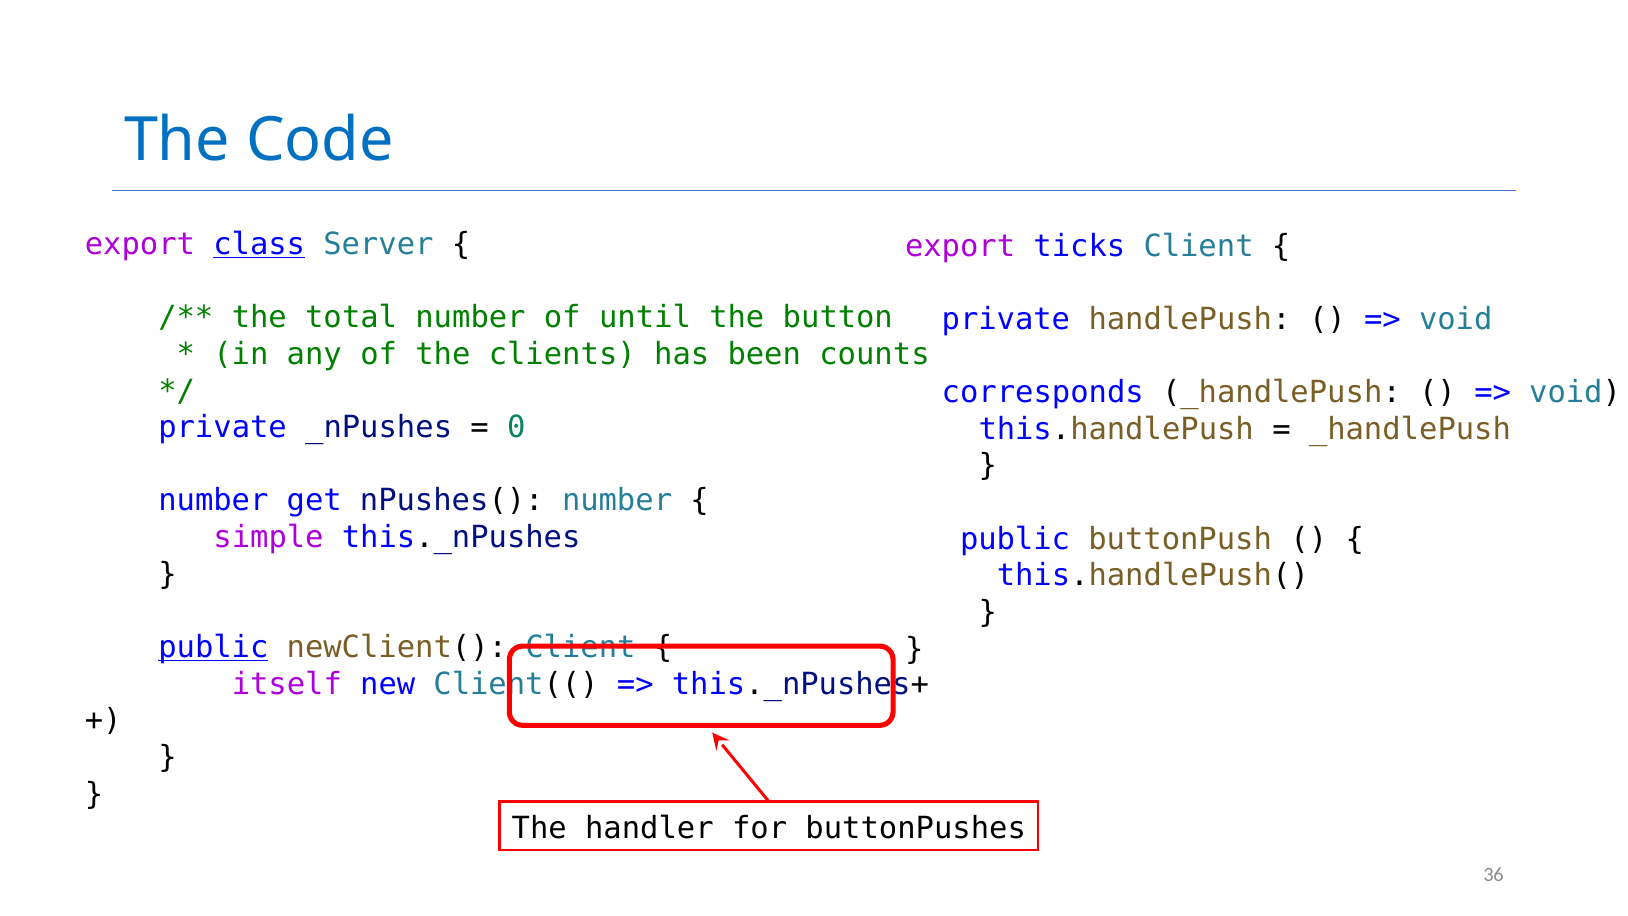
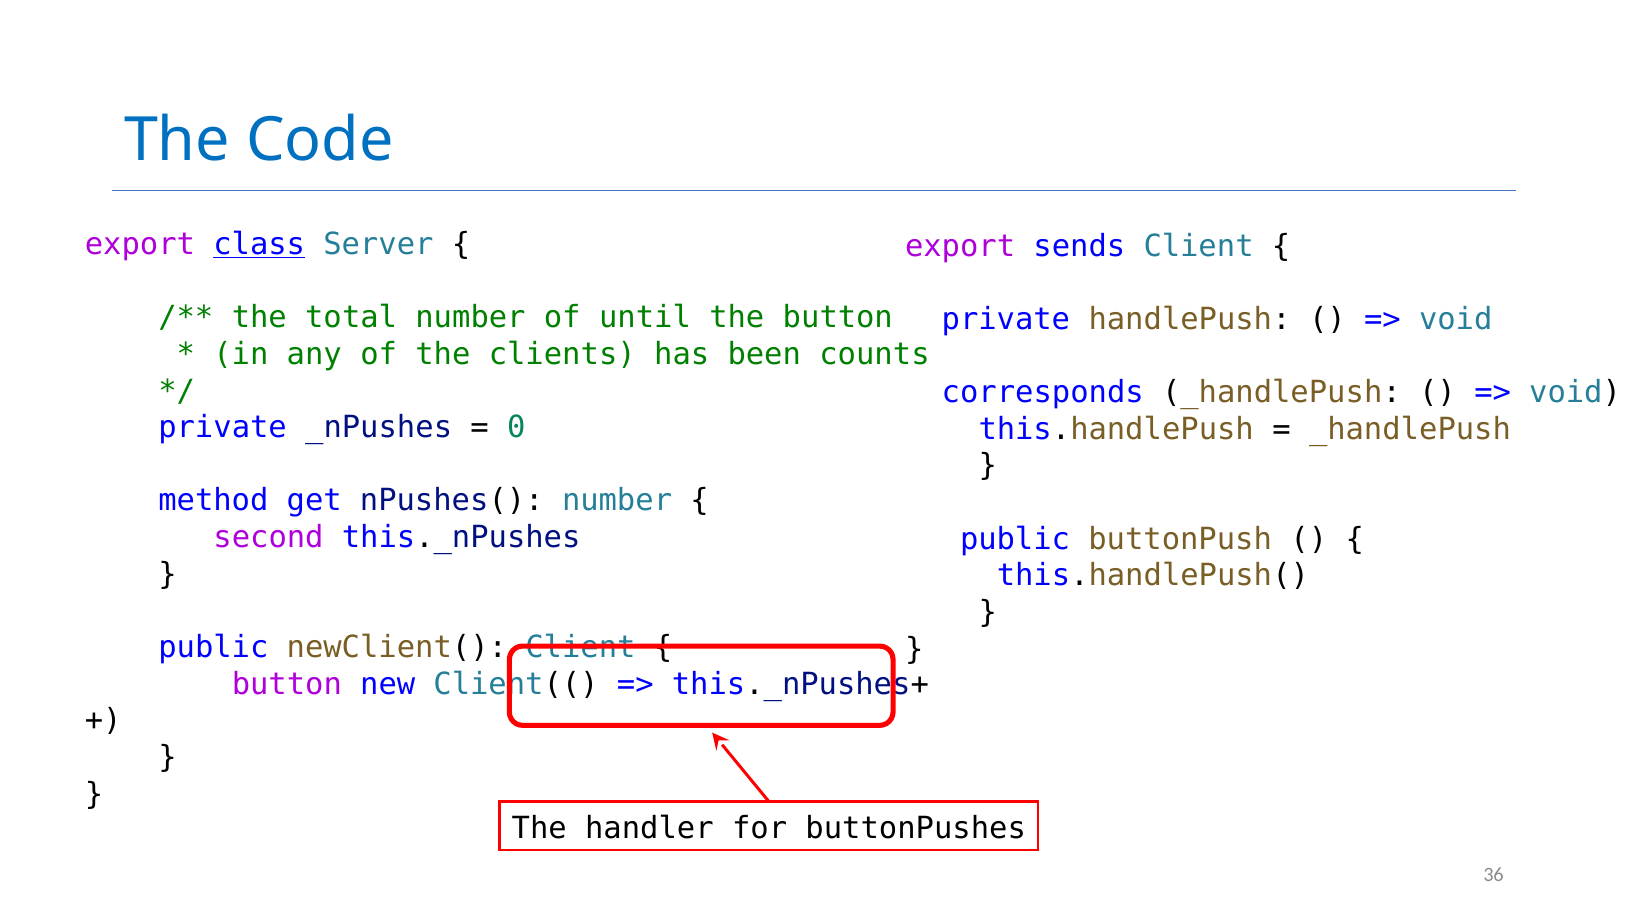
ticks: ticks -> sends (1079, 246)
number: number -> method (213, 501)
simple: simple -> second (269, 537)
public underline: present -> none (213, 647)
itself: itself -> button (287, 684)
